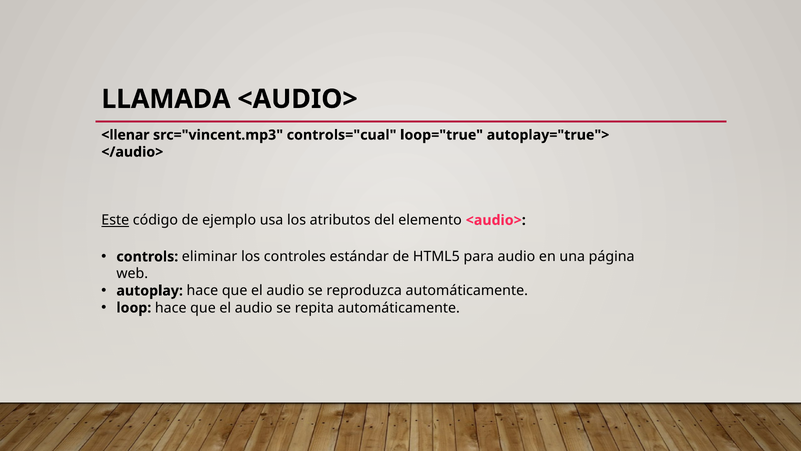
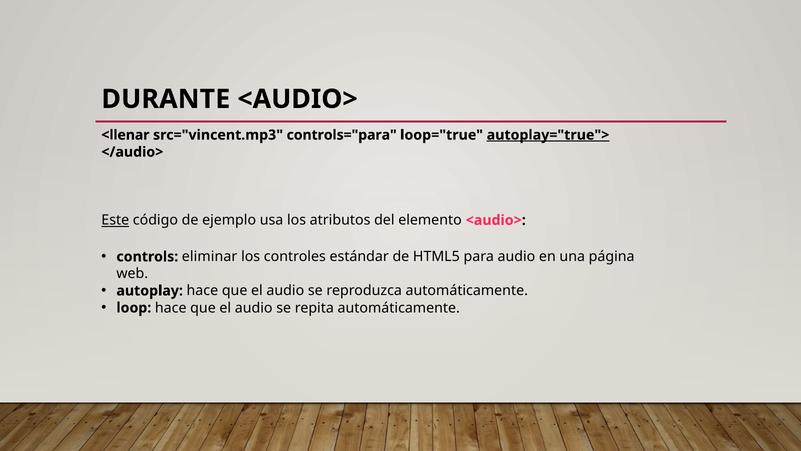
LLAMADA: LLAMADA -> DURANTE (166, 99)
controls="cual: controls="cual -> controls="para (342, 135)
autoplay="true"> underline: none -> present (548, 135)
